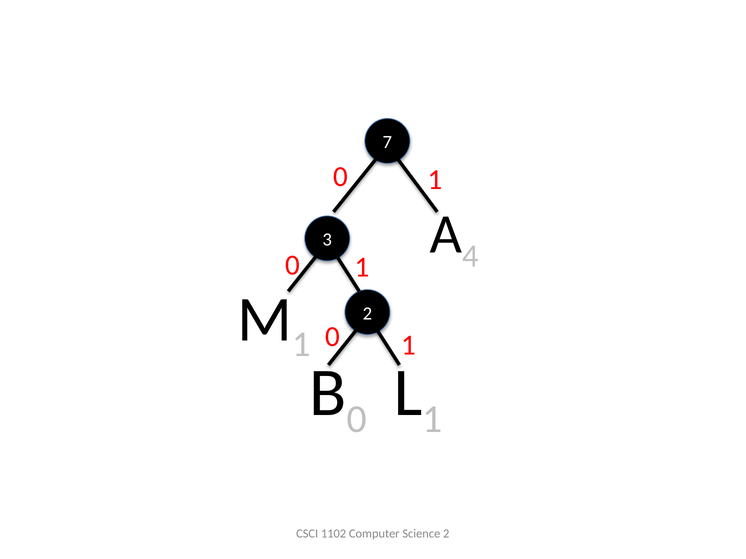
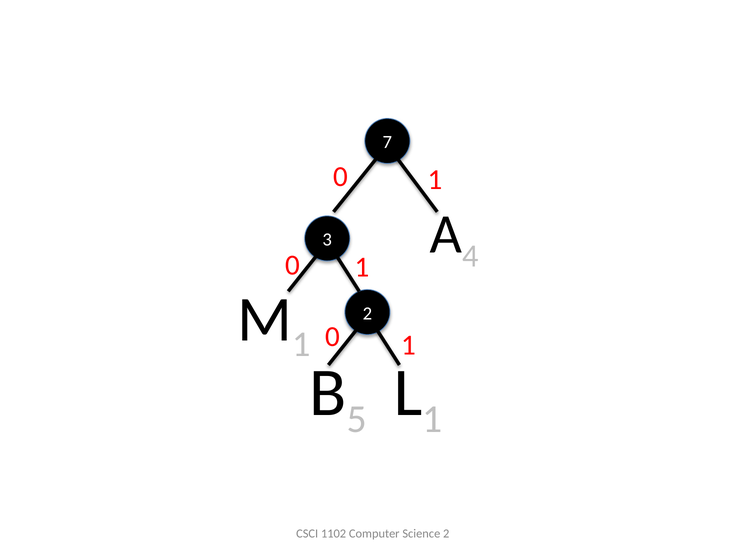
0: 0 -> 5 (357, 420)
